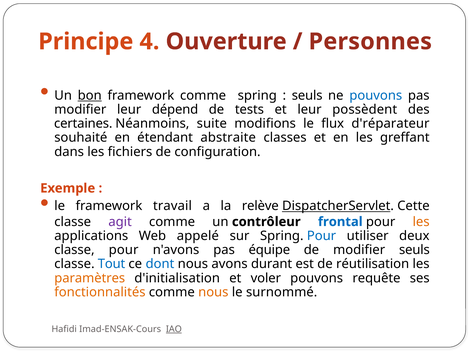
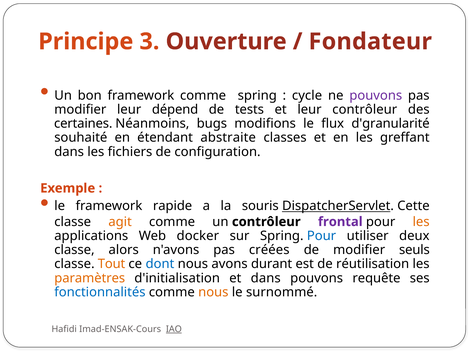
4: 4 -> 3 (149, 41)
Personnes: Personnes -> Fondateur (370, 41)
bon underline: present -> none (90, 95)
seuls: seuls -> cycle (307, 95)
pouvons colour: blue -> purple (376, 95)
leur possèdent: possèdent -> contrôleur (365, 109)
suite: suite -> bugs (212, 123)
d'réparateur: d'réparateur -> d'granularité (391, 123)
travail: travail -> rapide (173, 206)
relève: relève -> souris (260, 206)
agit colour: purple -> orange (120, 222)
frontal colour: blue -> purple (340, 222)
appelé: appelé -> docker (198, 236)
classe pour: pour -> alors (124, 250)
équipe: équipe -> créées (269, 250)
Tout colour: blue -> orange (112, 264)
et voler: voler -> dans (266, 278)
fonctionnalités colour: orange -> blue (100, 292)
